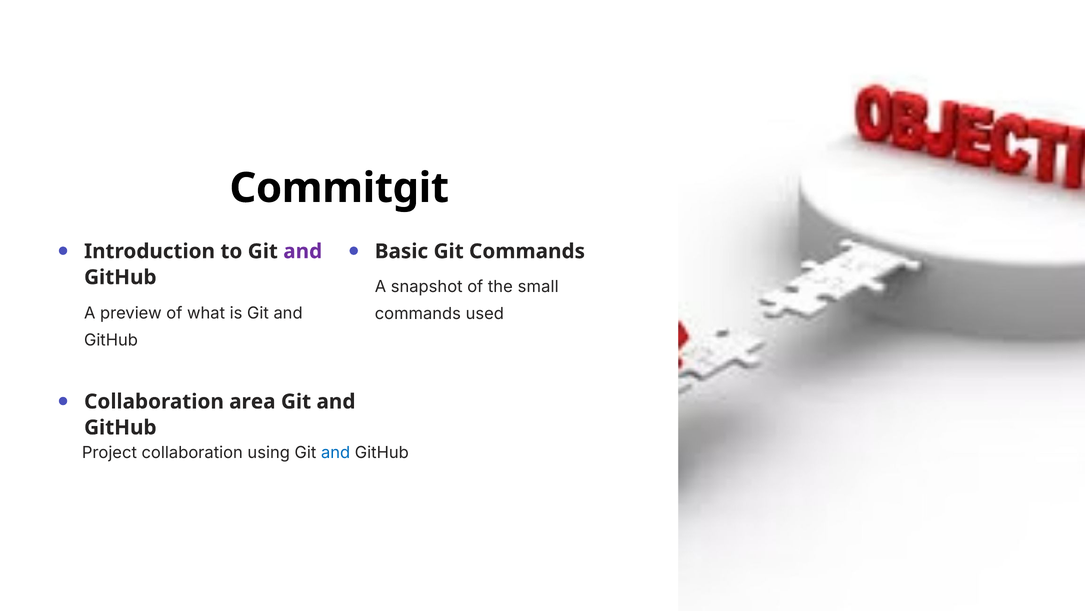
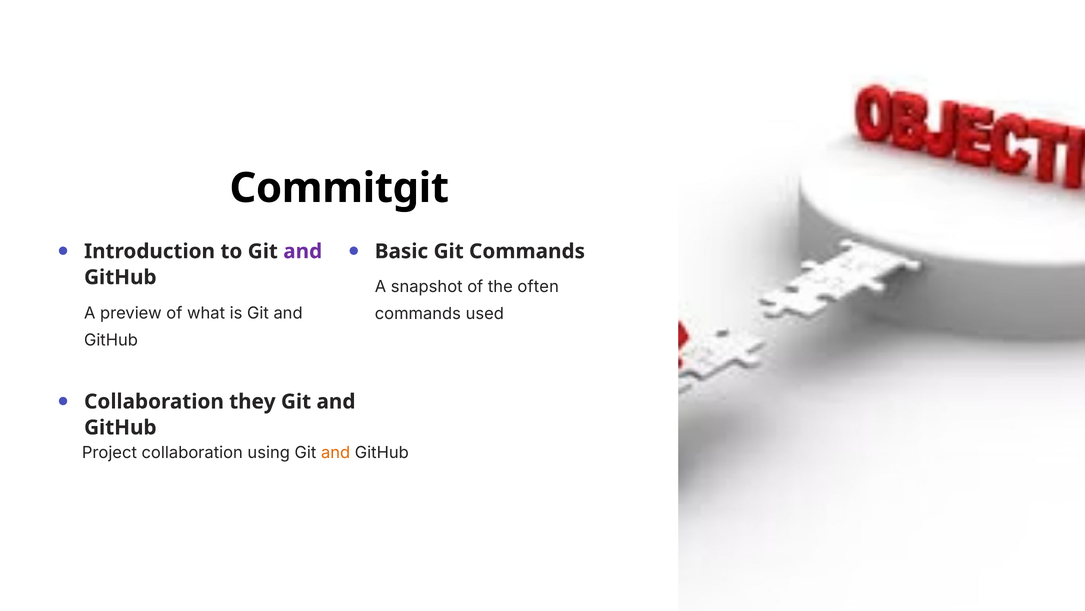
small: small -> often (538, 287)
area: area -> they (252, 401)
and colour: blue -> orange (336, 452)
